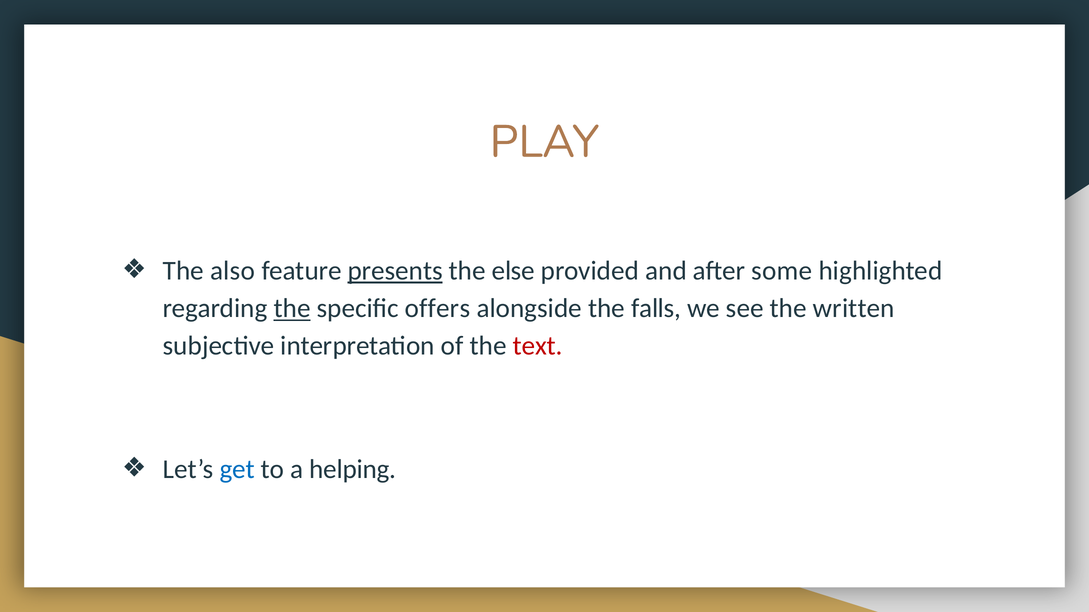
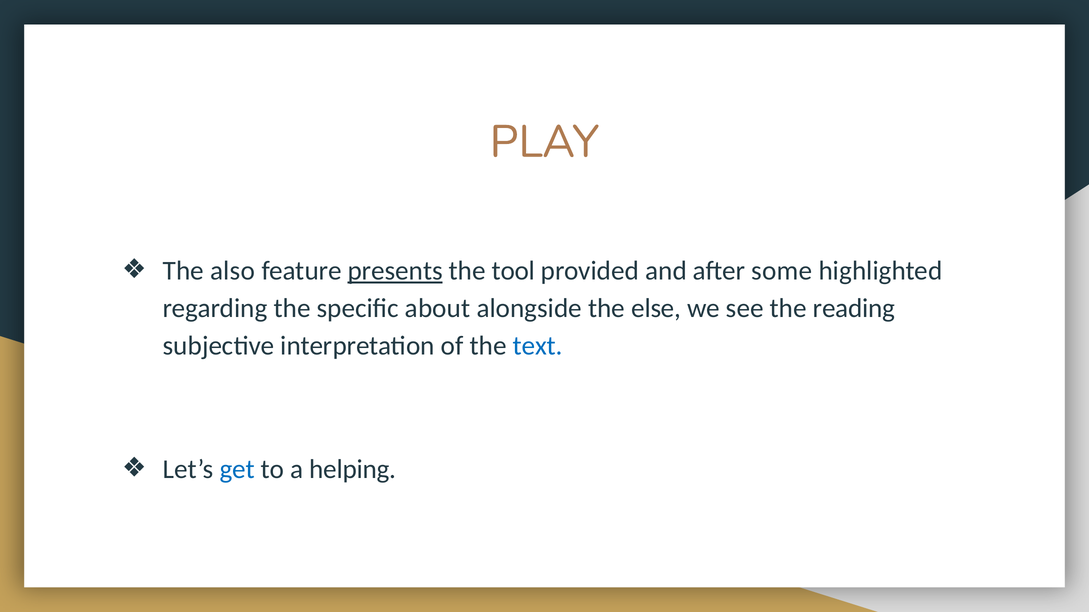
else: else -> tool (513, 271)
the underline: present -> none (292, 309)
offers: offers -> about (438, 309)
falls: falls -> else (656, 309)
written: written -> reading (854, 309)
text colour: red -> blue (538, 346)
